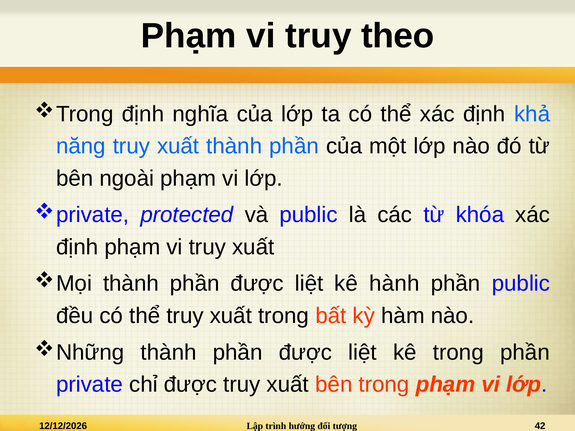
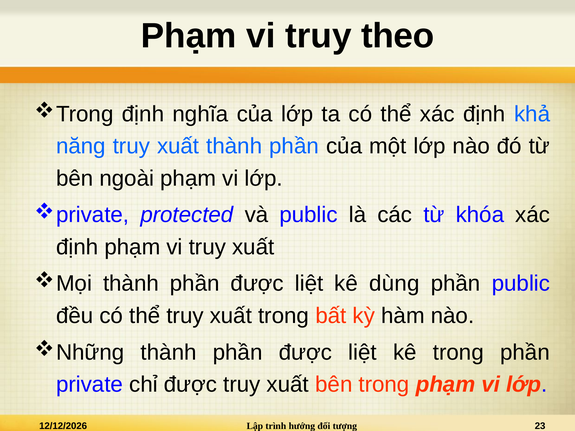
hành: hành -> dùng (394, 284)
42: 42 -> 23 (540, 426)
